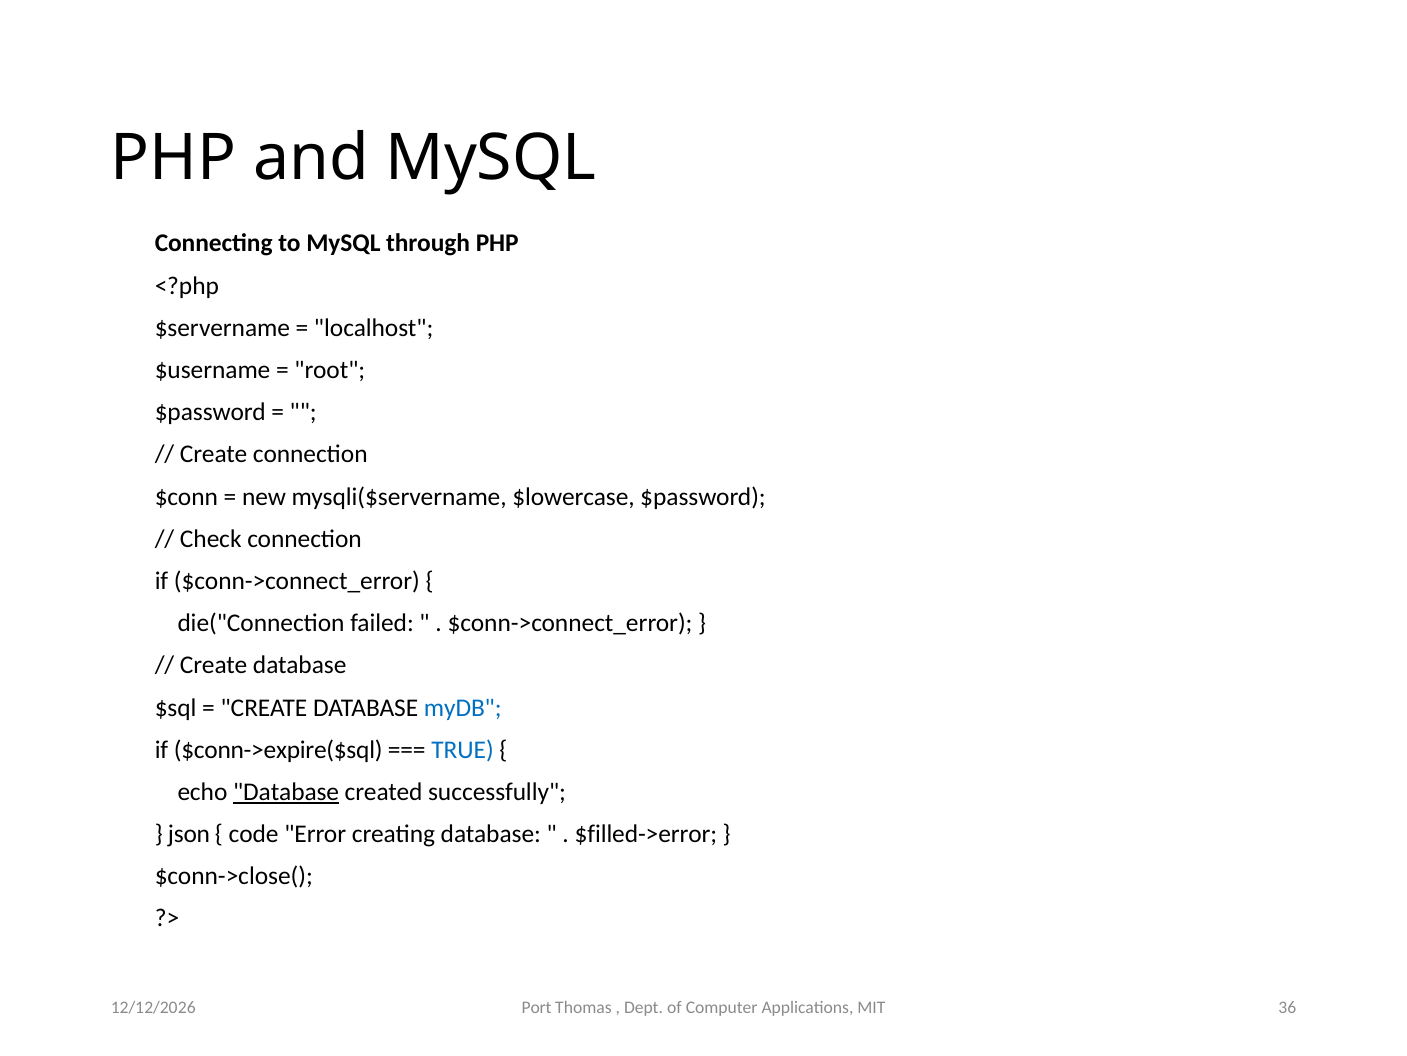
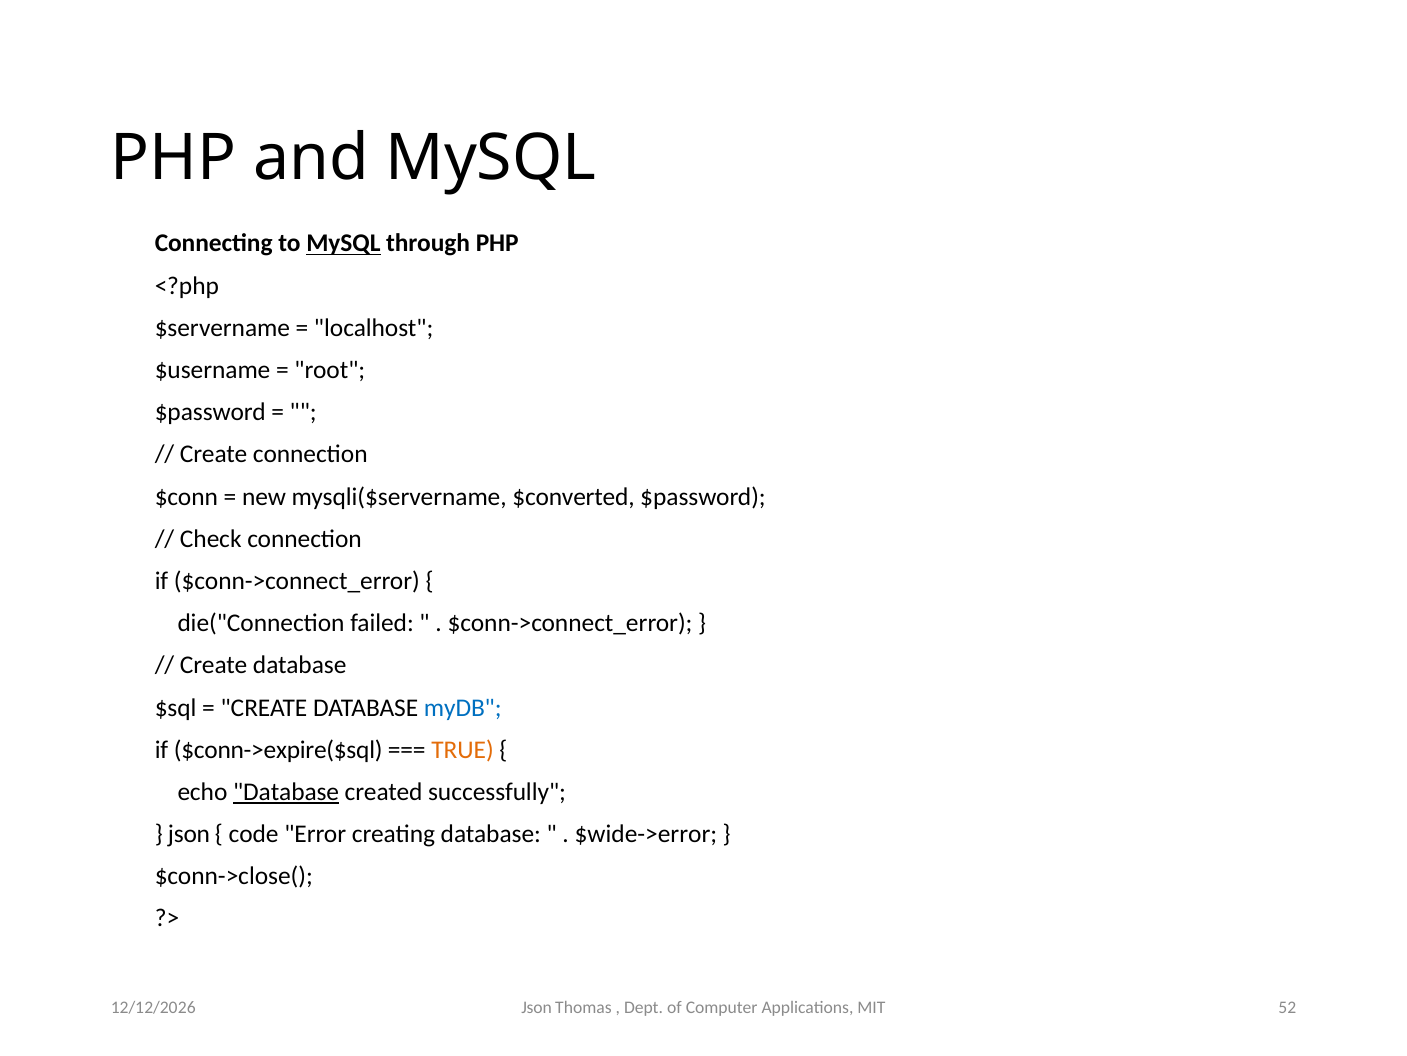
MySQL underline: none -> present (343, 243)
$lowercase: $lowercase -> $converted (574, 496)
TRUE colour: blue -> orange (463, 749)
$filled->error: $filled->error -> $wide->error (646, 834)
Port: Port -> Json (537, 1007)
36: 36 -> 52 (1287, 1007)
